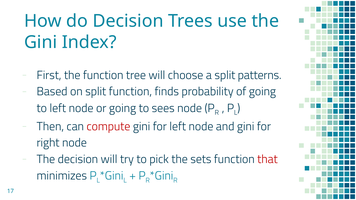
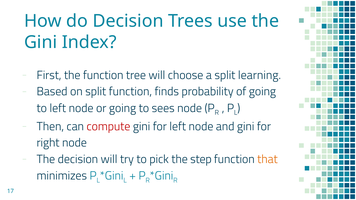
patterns: patterns -> learning (259, 75)
sets: sets -> step (201, 159)
that colour: red -> orange (267, 159)
